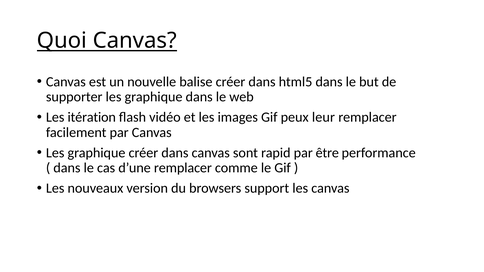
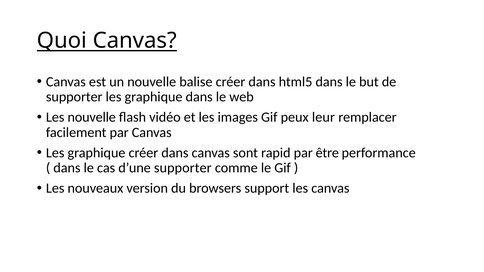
Les itération: itération -> nouvelle (92, 117)
d’une remplacer: remplacer -> supporter (183, 168)
